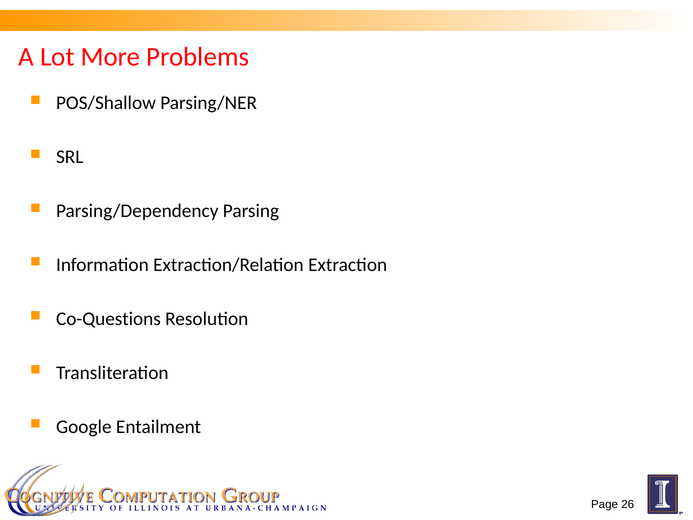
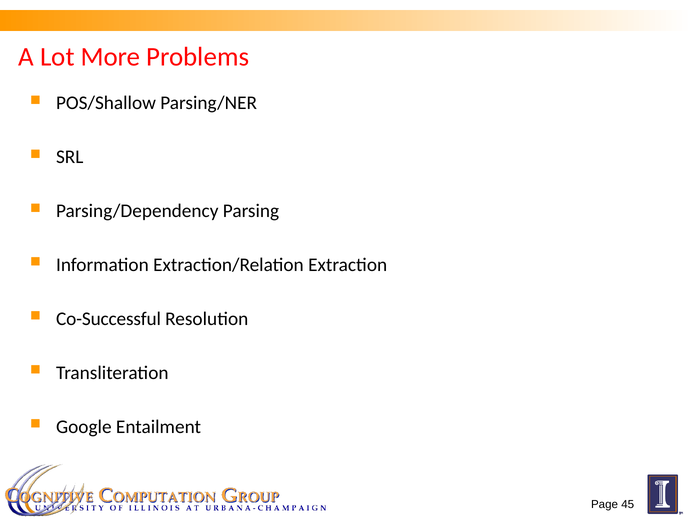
Co-Questions: Co-Questions -> Co-Successful (108, 319)
26: 26 -> 45 (628, 504)
